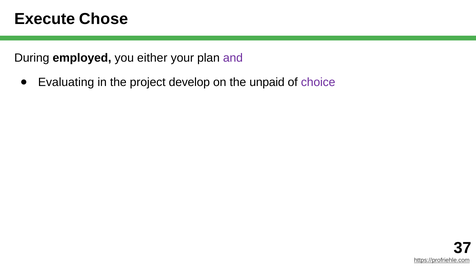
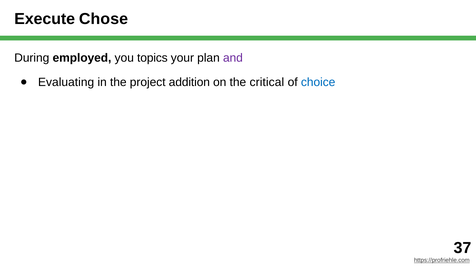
either: either -> topics (152, 58)
develop: develop -> addition (189, 82)
unpaid: unpaid -> critical (267, 82)
choice colour: purple -> blue (318, 82)
